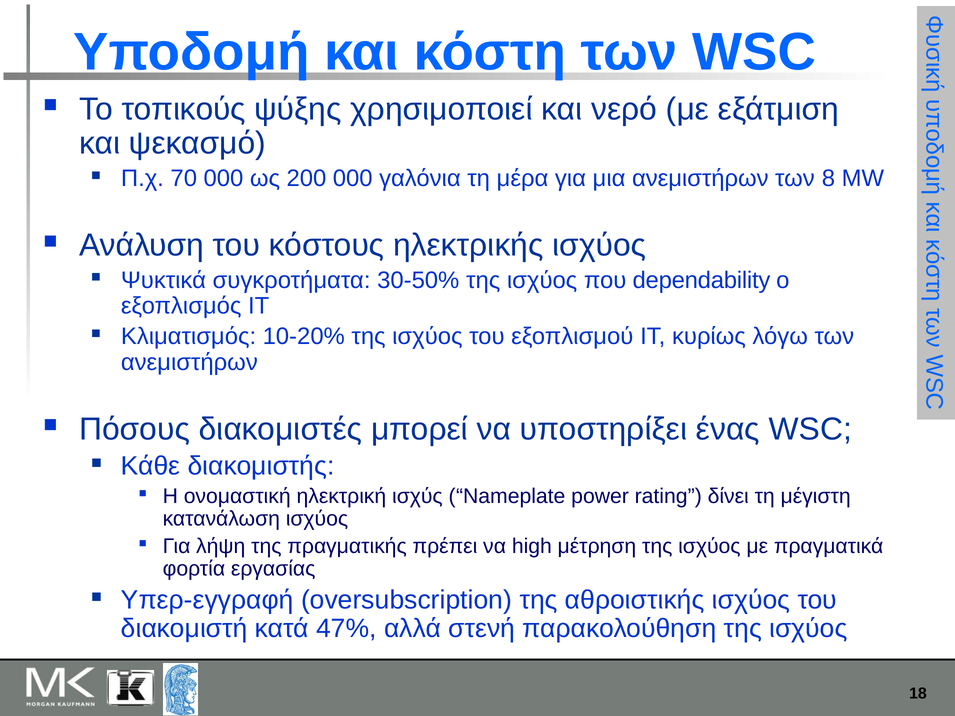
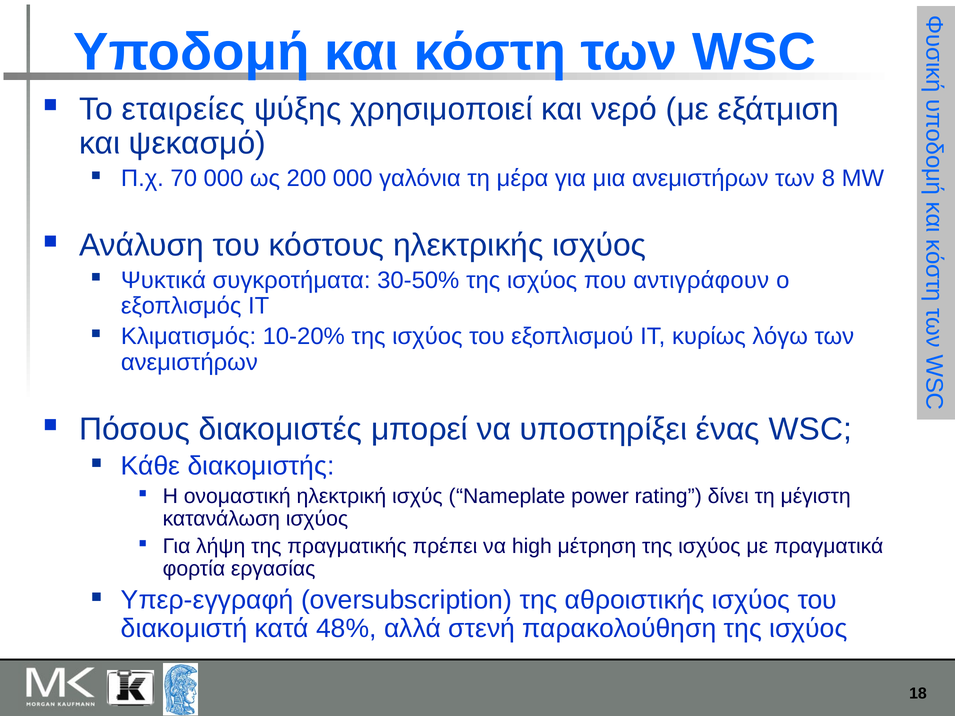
τοπικούς: τοπικούς -> εταιρείες (183, 109)
dependability: dependability -> αντιγράφουν (701, 280)
47%: 47% -> 48% (346, 629)
